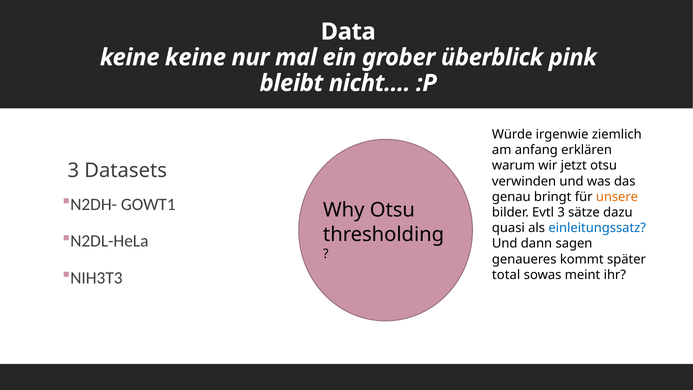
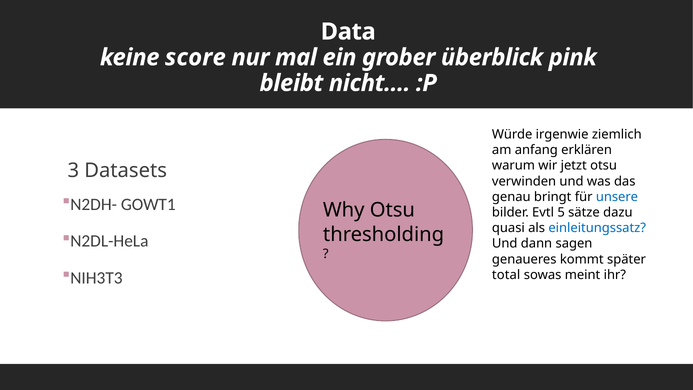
keine keine: keine -> score (195, 57)
unsere colour: orange -> blue (617, 197)
Evtl 3: 3 -> 5 (561, 212)
